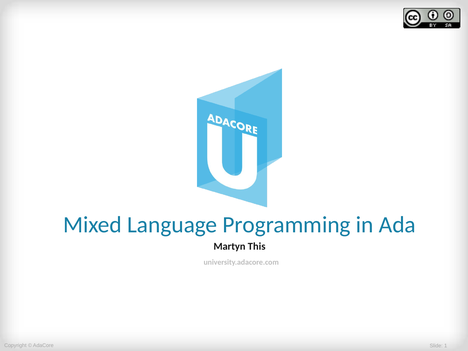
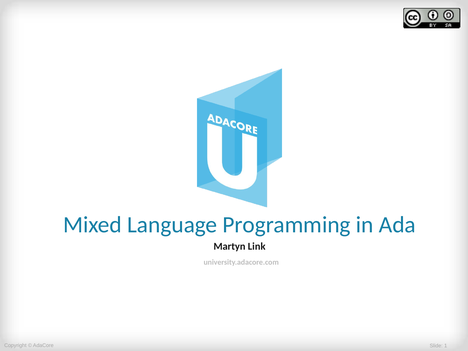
This: This -> Link (257, 246)
